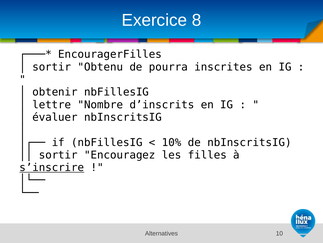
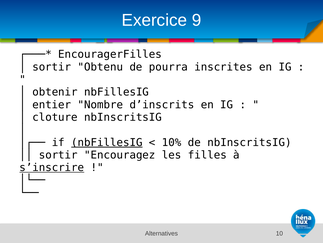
8: 8 -> 9 (197, 20)
lettre: lettre -> entier (52, 104)
évaluer: évaluer -> cloture (55, 117)
nbFillesIG underline: none -> present (107, 142)
